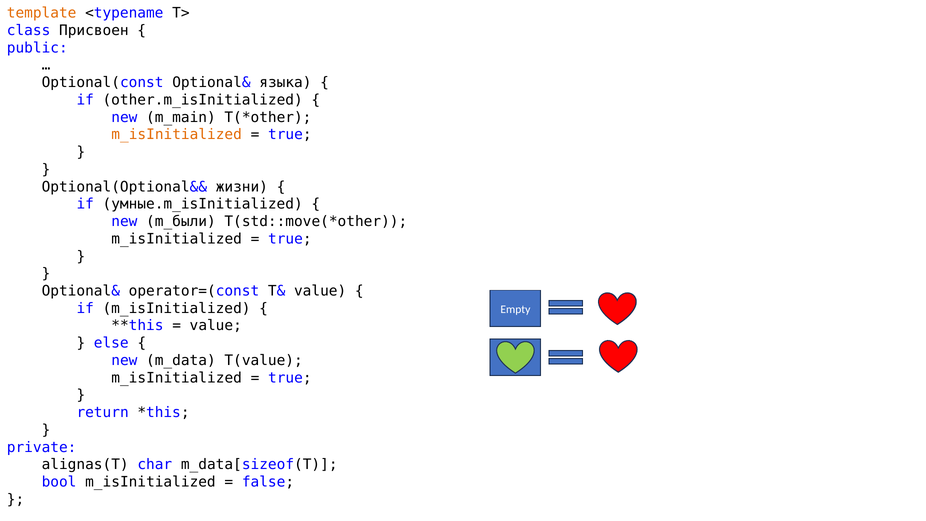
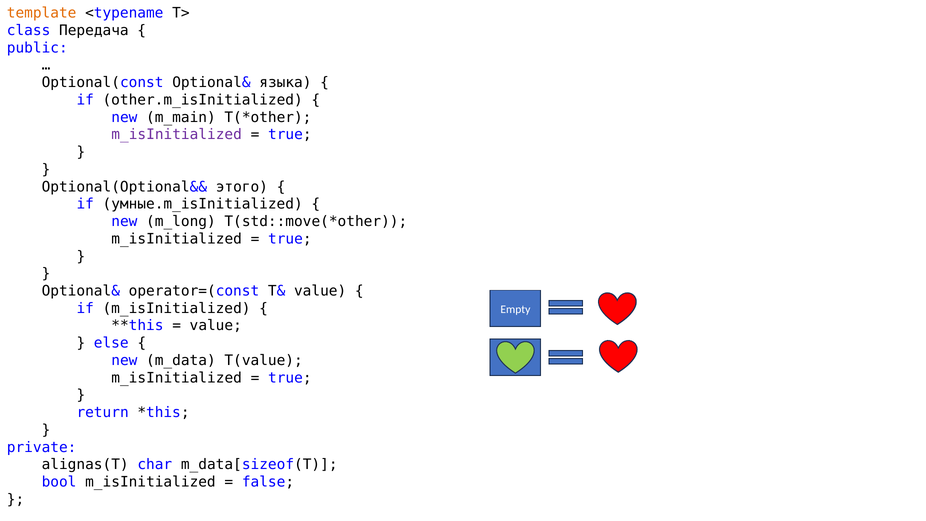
Присвоен: Присвоен -> Передача (94, 30)
m_isInitialized colour: orange -> purple (177, 135)
жизни: жизни -> этого (242, 187)
m_были: m_были -> m_long (181, 221)
